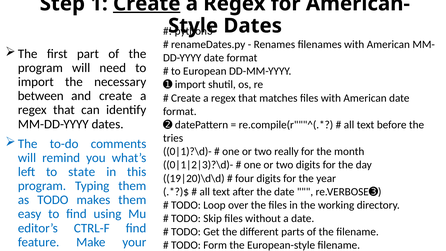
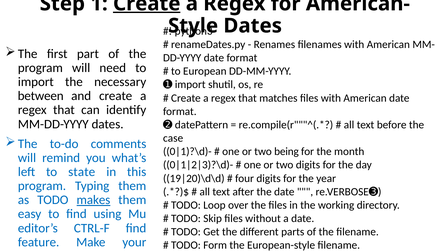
tries: tries -> case (173, 138)
really: really -> being (286, 151)
makes underline: none -> present (93, 200)
